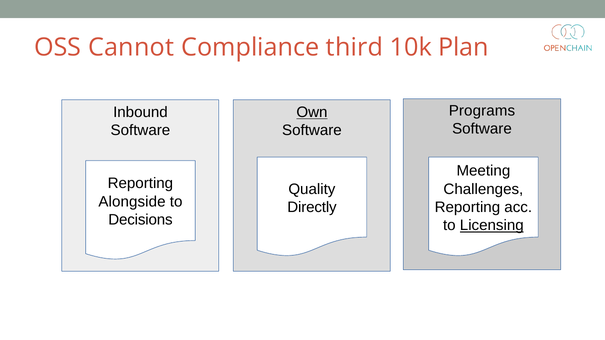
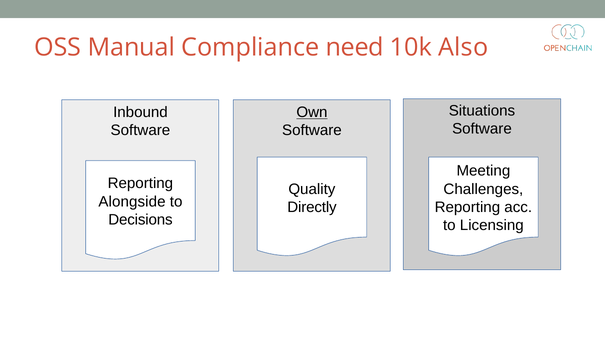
Cannot: Cannot -> Manual (131, 48)
third: third -> need (355, 48)
Plan: Plan -> Also (463, 48)
Programs: Programs -> Situations (482, 111)
Licensing underline: present -> none (492, 226)
